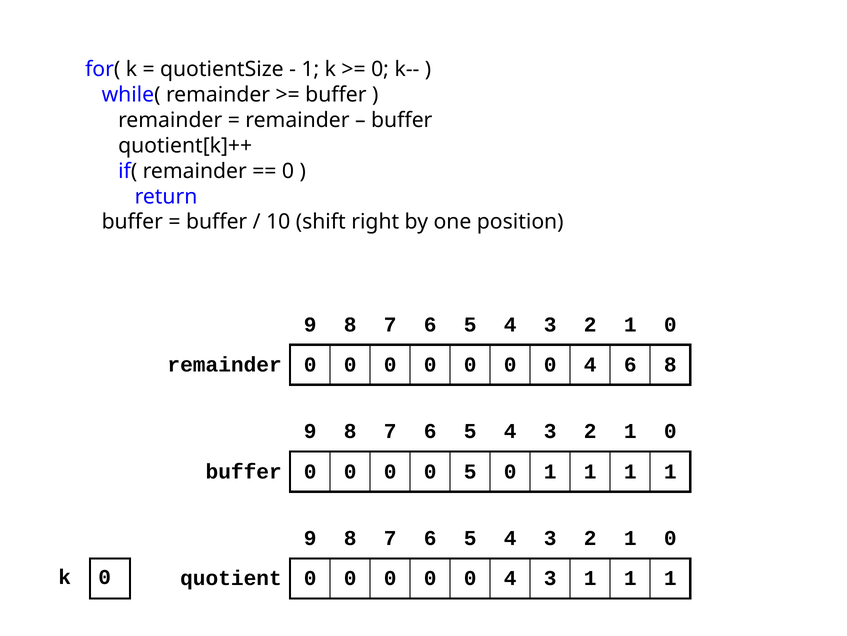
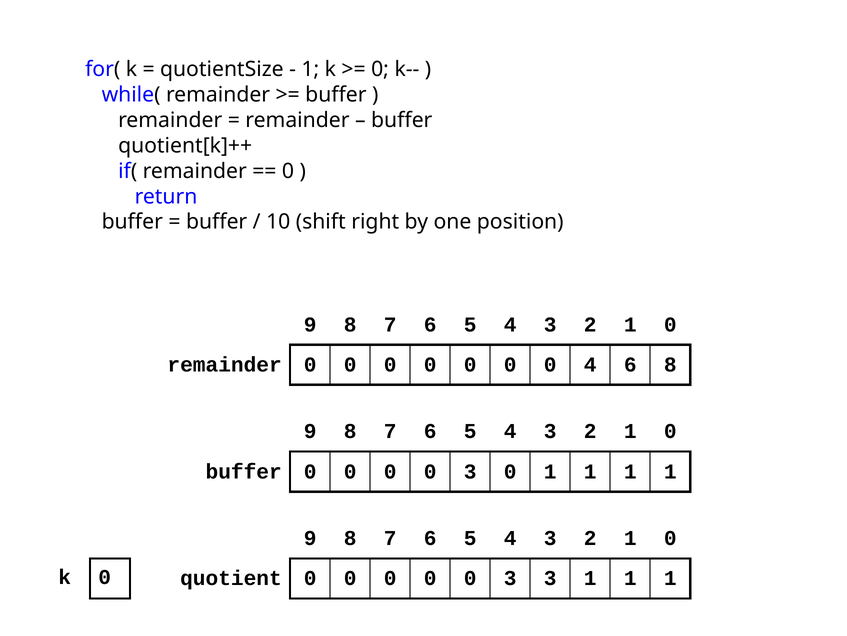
5: 5 -> 3 (470, 471)
4: 4 -> 3 (510, 578)
